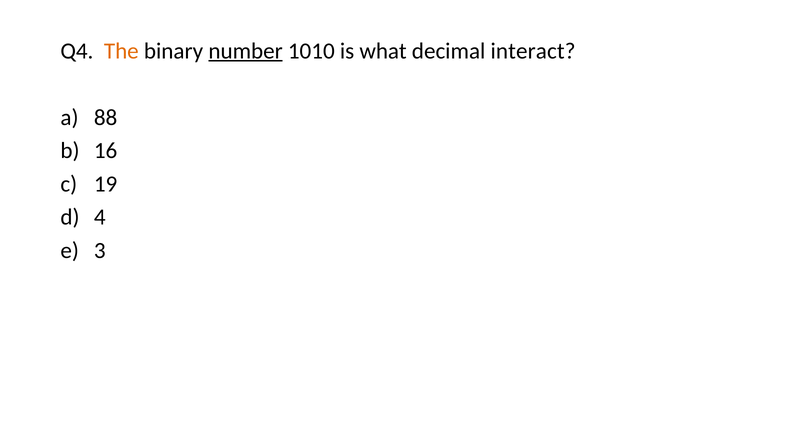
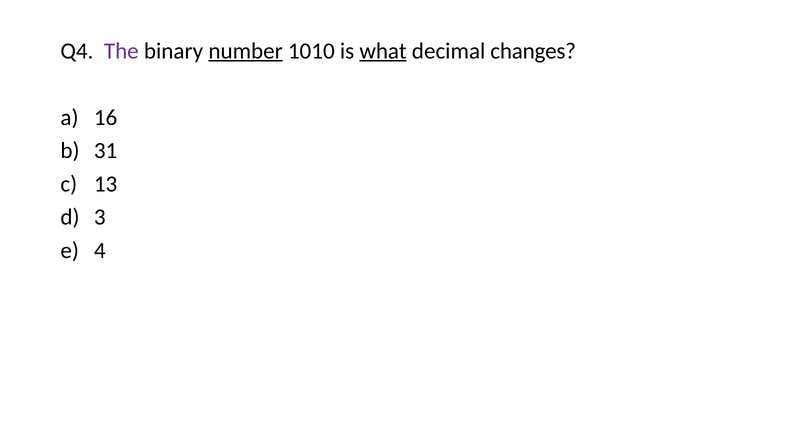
The colour: orange -> purple (121, 51)
what underline: none -> present (383, 51)
interact: interact -> changes (533, 51)
88: 88 -> 16 (106, 117)
16: 16 -> 31 (106, 151)
19: 19 -> 13 (106, 184)
4: 4 -> 3 (100, 217)
3: 3 -> 4 (100, 250)
